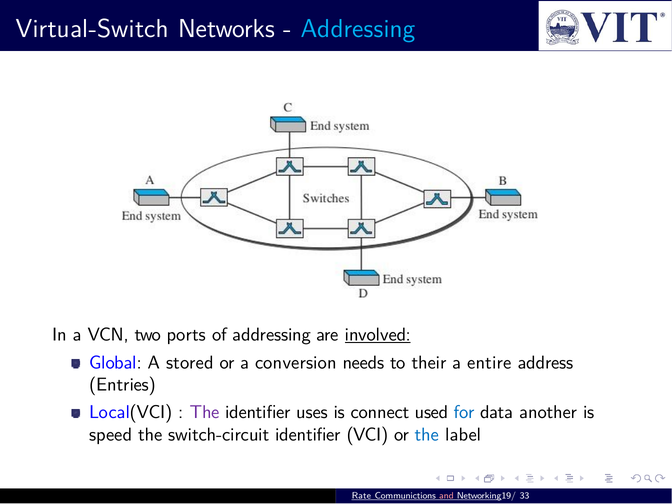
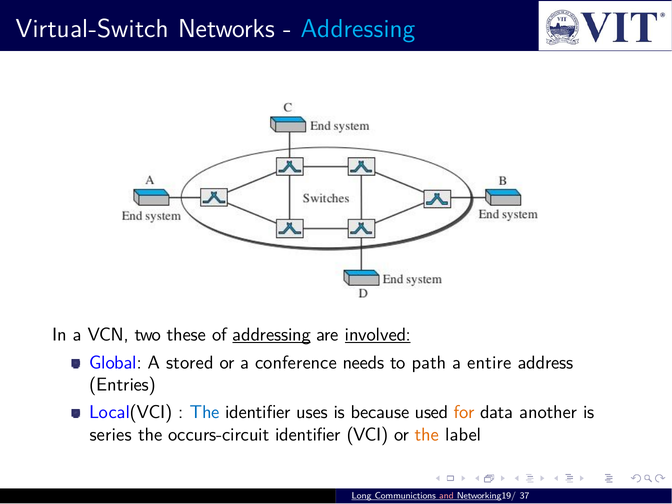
ports: ports -> these (186, 335)
addressing underline: none -> present (272, 335)
conversion: conversion -> conference (296, 363)
their: their -> path (429, 363)
The colour: purple -> blue (205, 413)
connect: connect -> because (380, 413)
for colour: blue -> orange (464, 413)
speed: speed -> series (111, 435)
switch-circuit: switch-circuit -> occurs-circuit (219, 435)
the colour: blue -> orange (427, 435)
Rate: Rate -> Long (361, 496)
33: 33 -> 37 (525, 496)
